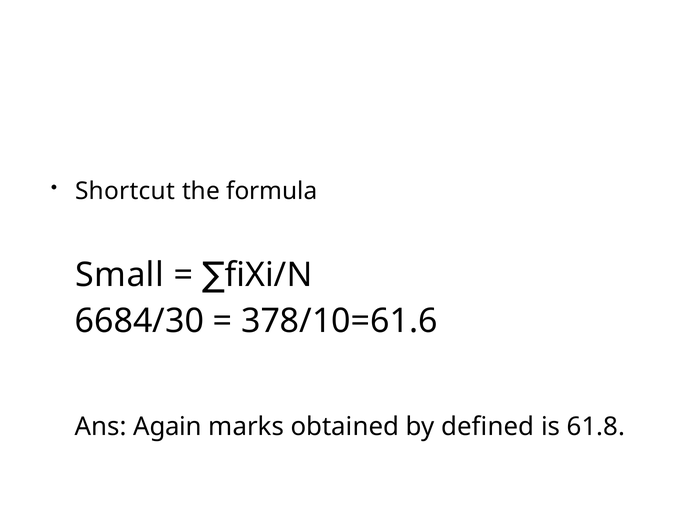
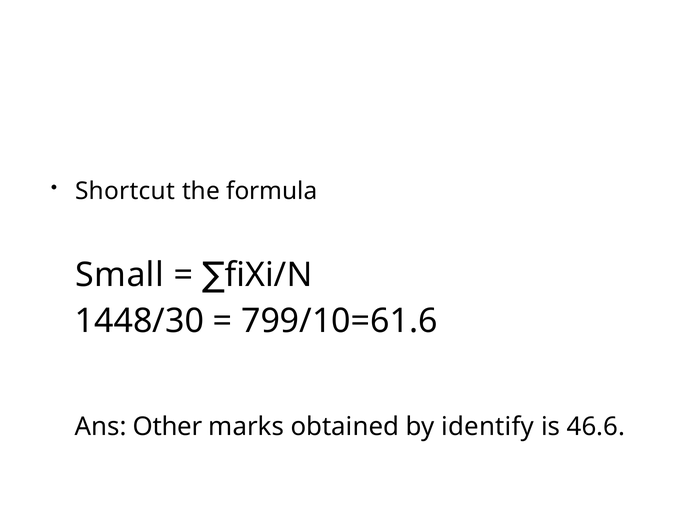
6684/30: 6684/30 -> 1448/30 (139, 321)
378/10=61.6: 378/10=61.6 -> 799/10=61.6 (339, 321)
Again: Again -> Other (168, 427)
defined: defined -> identify (488, 427)
61.8: 61.8 -> 46.6 (596, 427)
